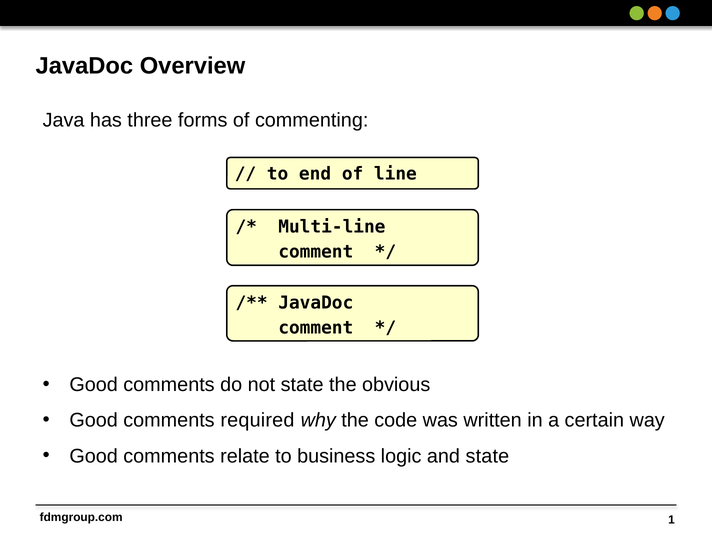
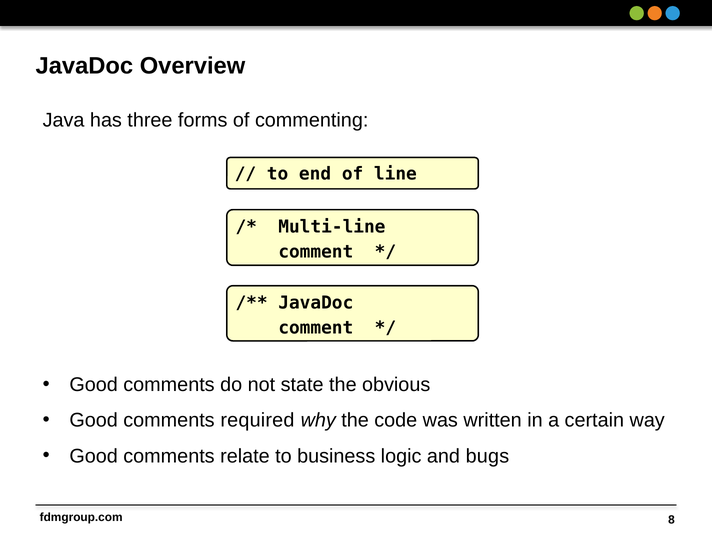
and state: state -> bugs (487, 456)
1: 1 -> 8 (671, 520)
